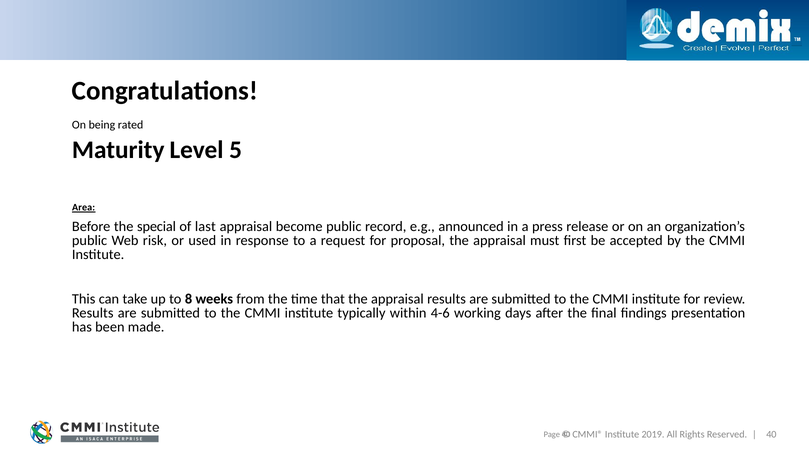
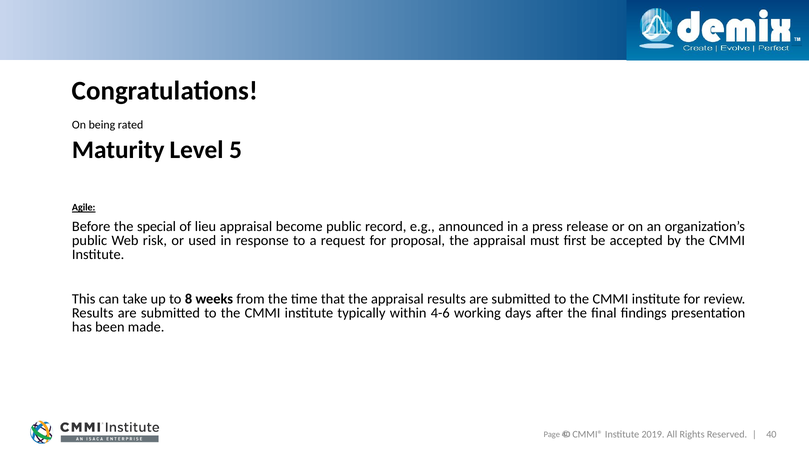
Area: Area -> Agile (84, 207)
last: last -> lieu (205, 227)
